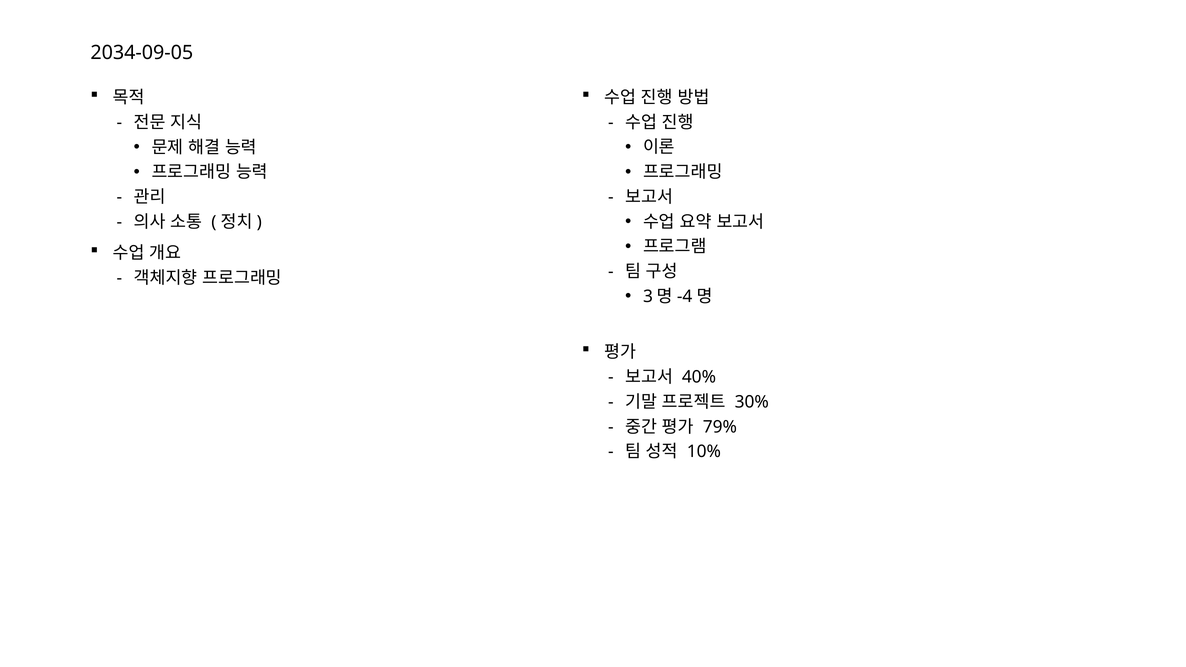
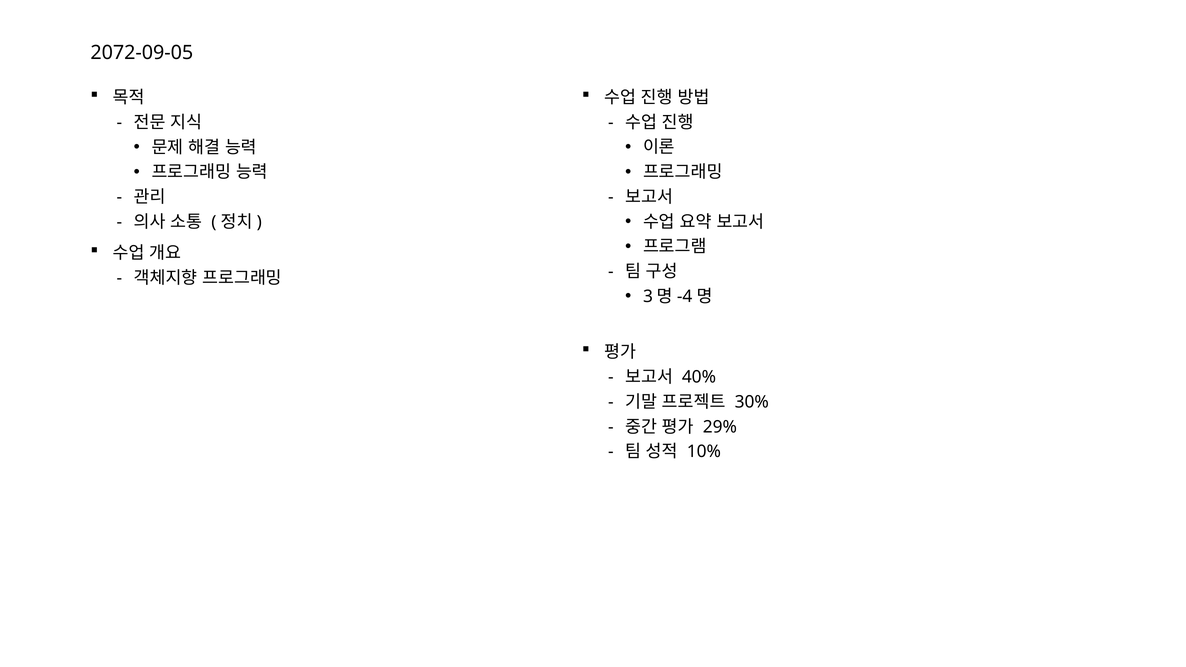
2034-09-05: 2034-09-05 -> 2072-09-05 (142, 53)
79%: 79% -> 29% (720, 427)
